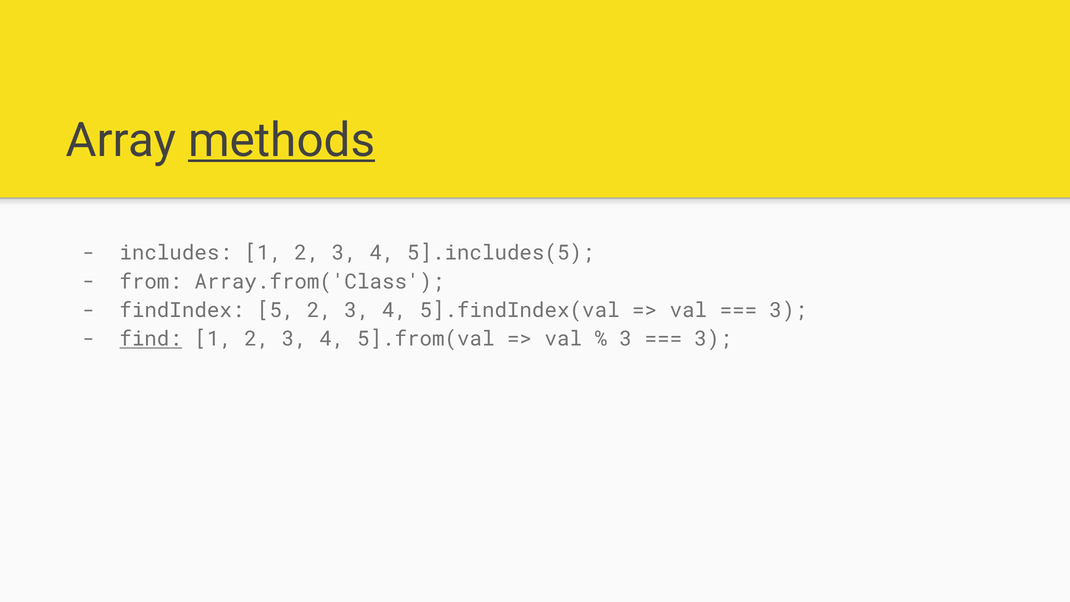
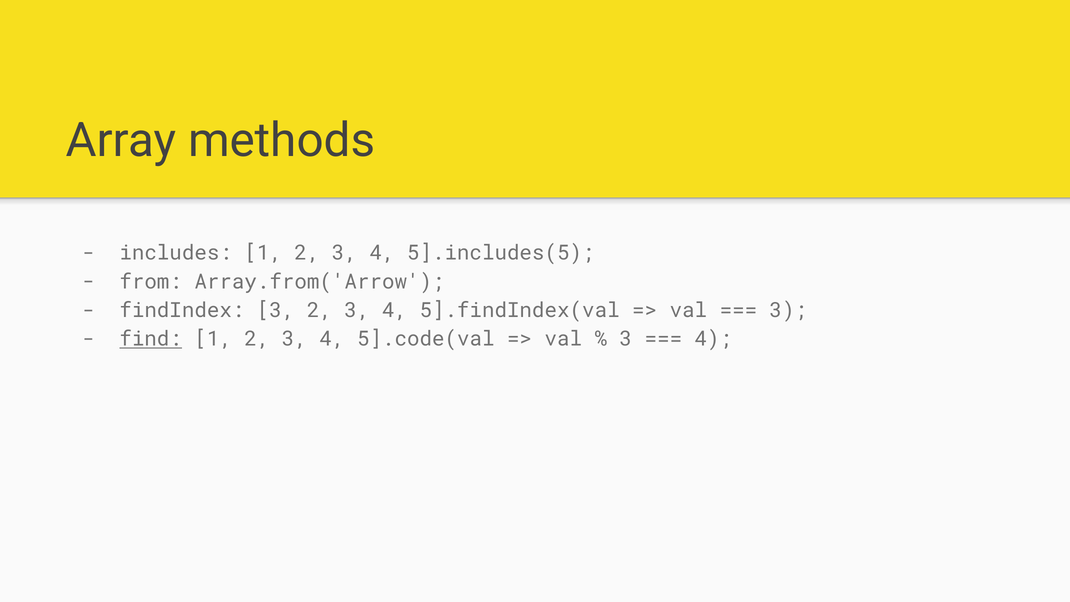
methods underline: present -> none (282, 140)
Array.from('Class: Array.from('Class -> Array.from('Arrow (319, 282)
findIndex 5: 5 -> 3 (276, 310)
5].from(val: 5].from(val -> 5].code(val (426, 339)
3: 3 -> 4 (713, 339)
